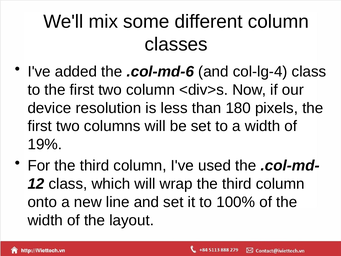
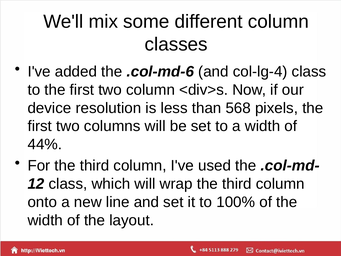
180: 180 -> 568 (238, 108)
19%: 19% -> 44% (45, 144)
